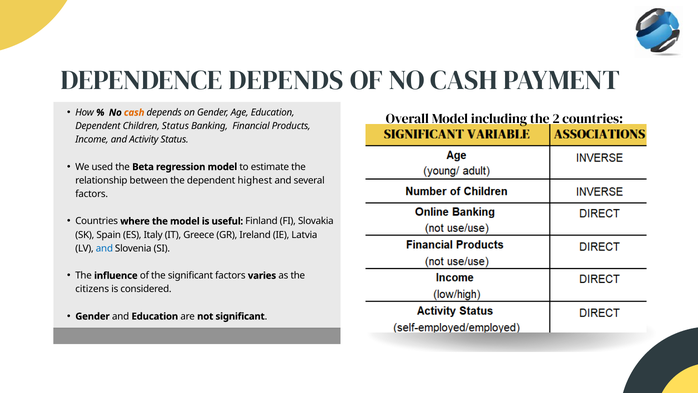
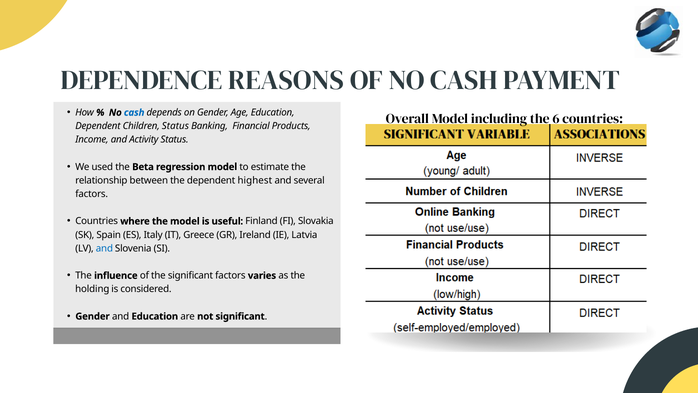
DEPENDENCE DEPENDS: DEPENDS -> REASONS (286, 80)
cash colour: orange -> blue (134, 112)
2: 2 -> 6 (556, 119)
citizens: citizens -> holding (92, 289)
